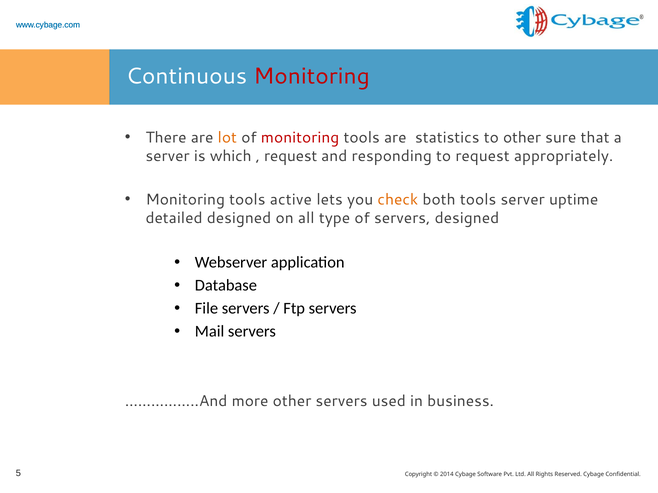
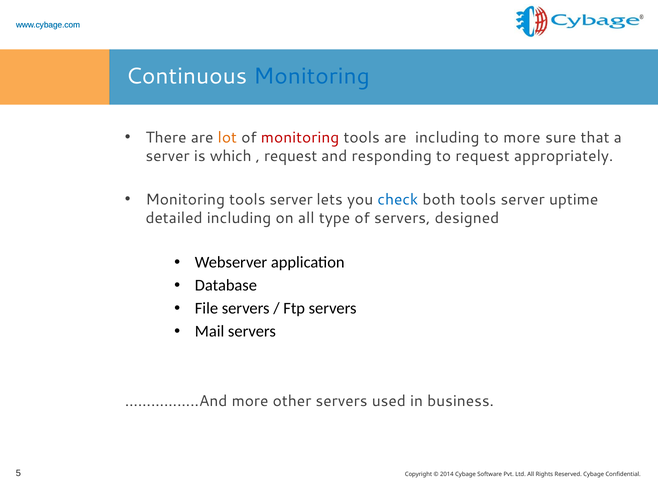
Monitoring colour: red -> blue (312, 76)
are statistics: statistics -> including (447, 138)
to other: other -> more (522, 138)
Monitoring tools active: active -> server (291, 200)
check colour: orange -> blue (398, 200)
detailed designed: designed -> including (239, 218)
